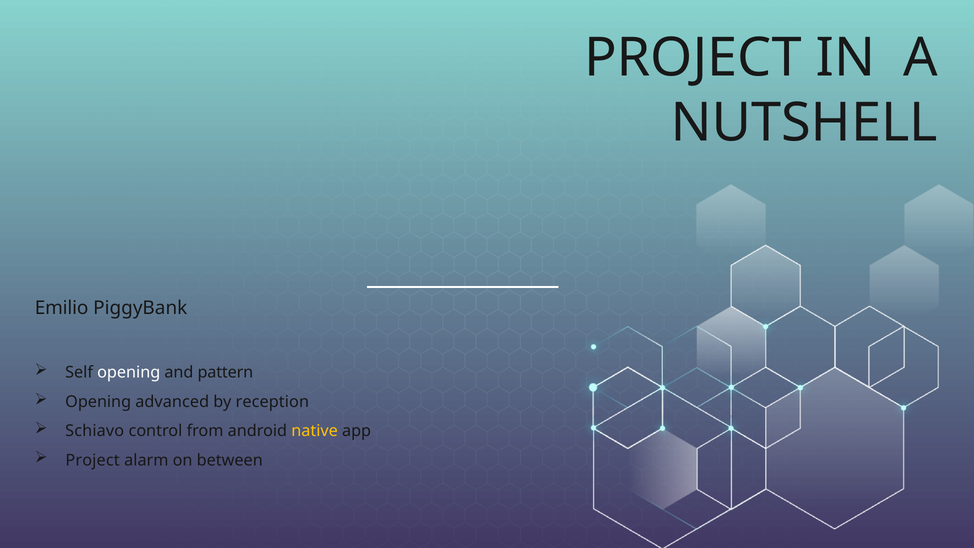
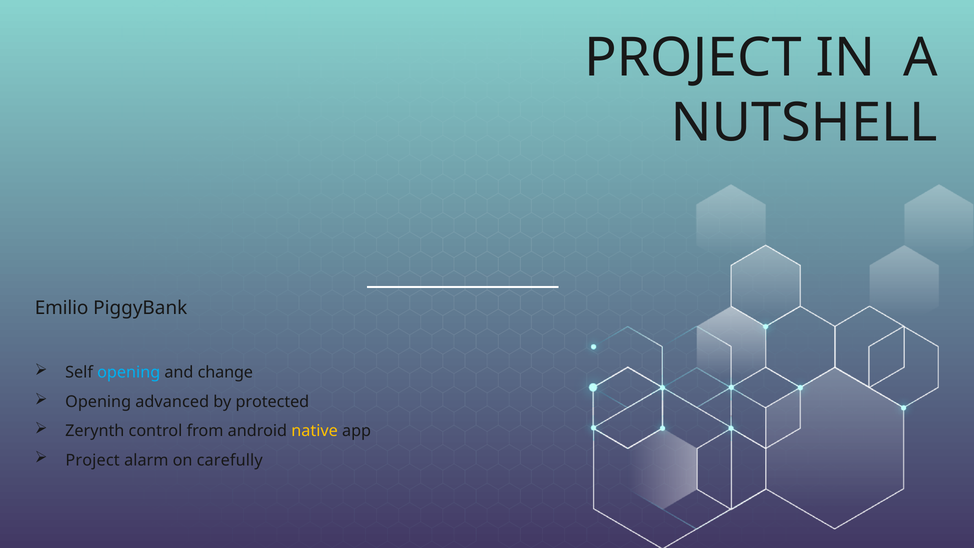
opening colour: white -> light blue (129, 372)
pattern: pattern -> change (225, 372)
reception: reception -> protected (272, 402)
Schiavo: Schiavo -> Zerynth (95, 431)
between: between -> carefully (230, 460)
